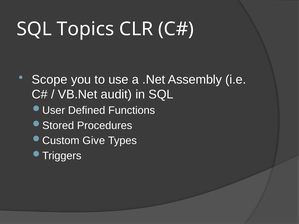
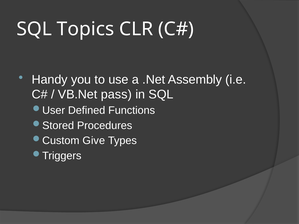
Scope: Scope -> Handy (50, 80)
audit: audit -> pass (116, 95)
